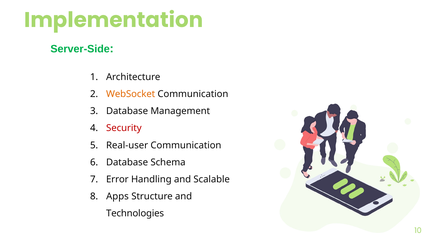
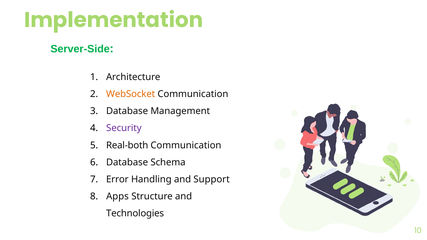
Security colour: red -> purple (124, 128)
Real-user: Real-user -> Real-both (127, 145)
Scalable: Scalable -> Support (212, 179)
